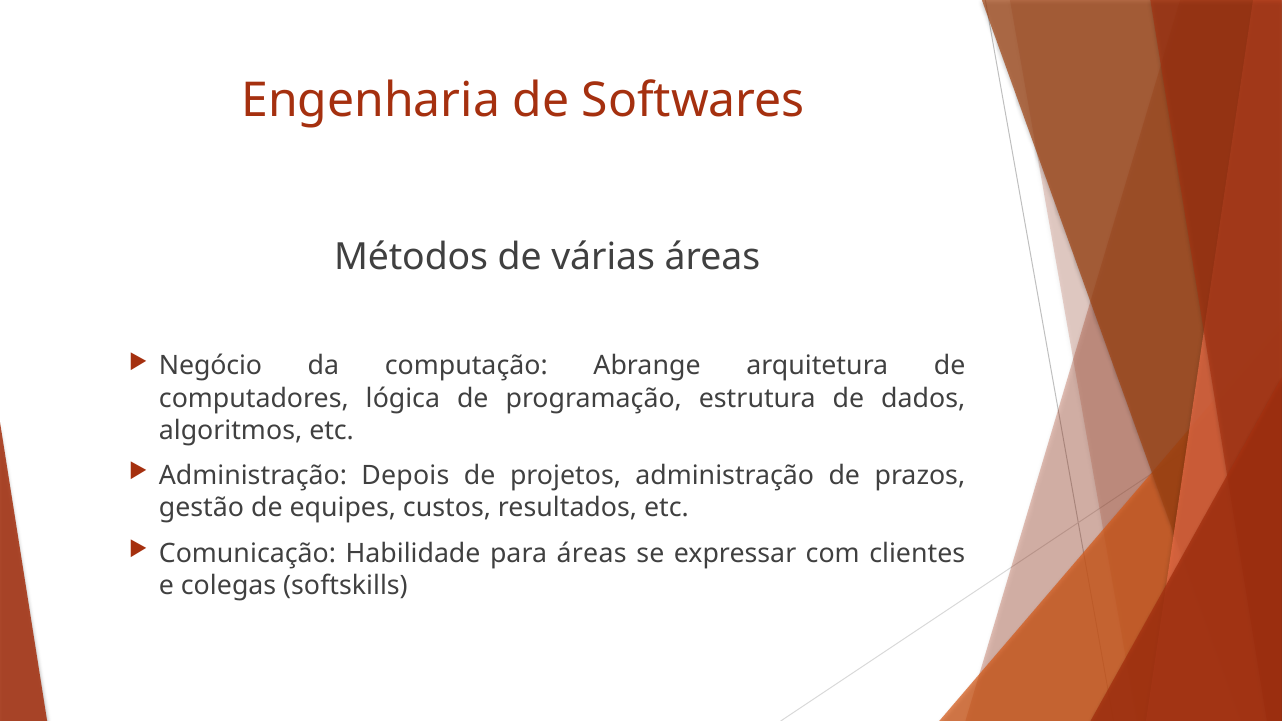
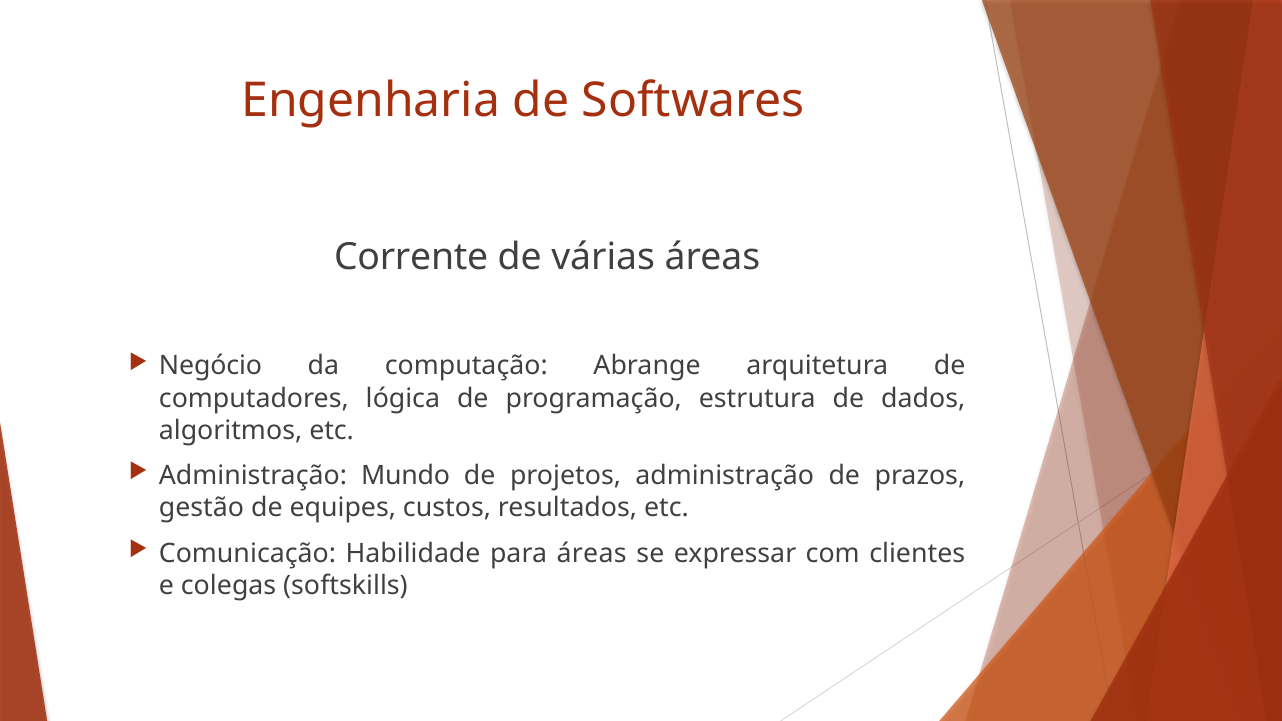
Métodos: Métodos -> Corrente (411, 257)
Depois: Depois -> Mundo (406, 476)
